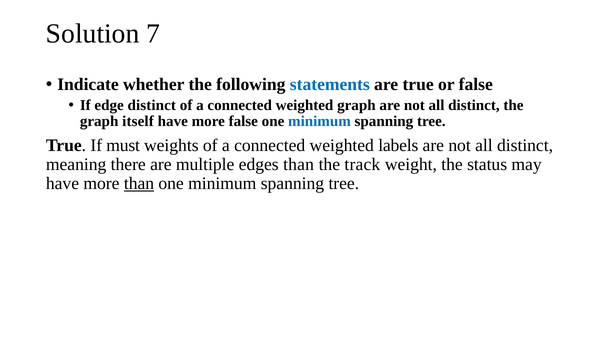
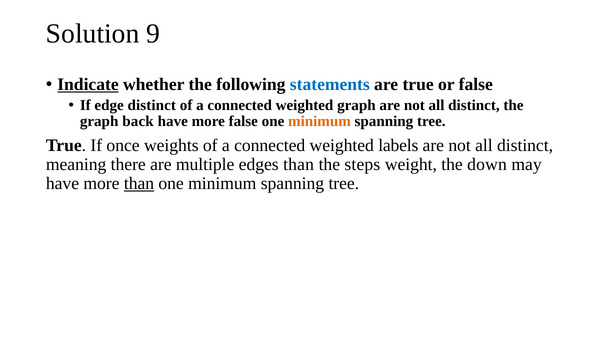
7: 7 -> 9 (153, 34)
Indicate underline: none -> present (88, 84)
itself: itself -> back (138, 122)
minimum colour: blue -> orange (319, 122)
must: must -> once (123, 145)
track: track -> steps (362, 164)
status: status -> down (487, 164)
